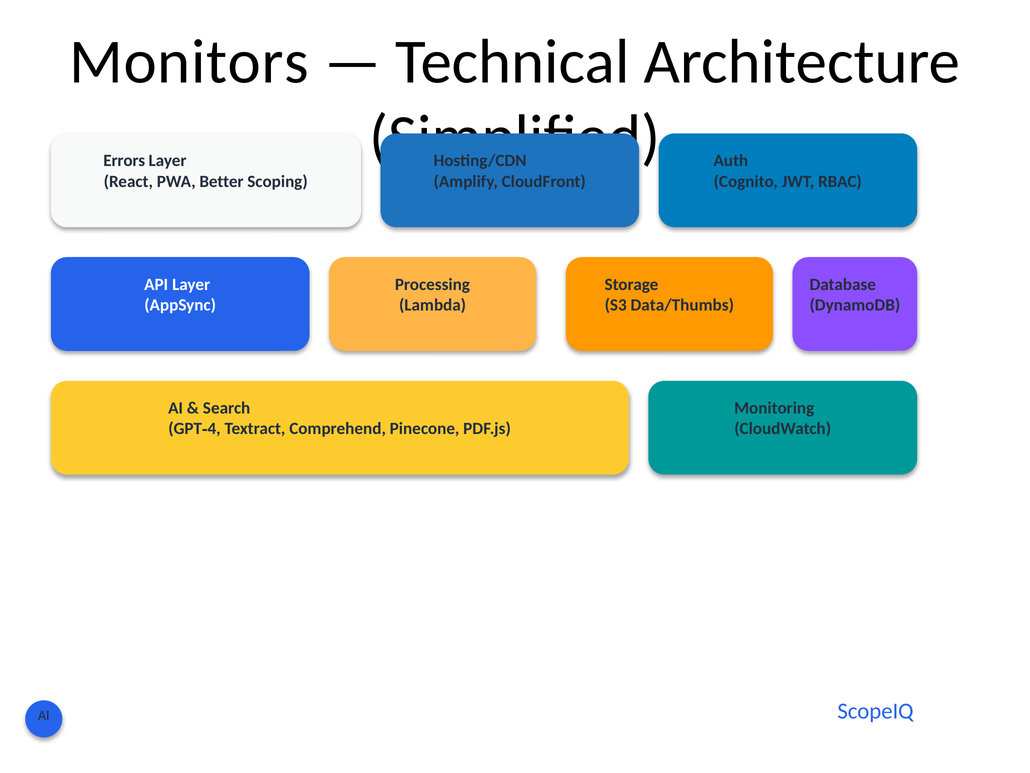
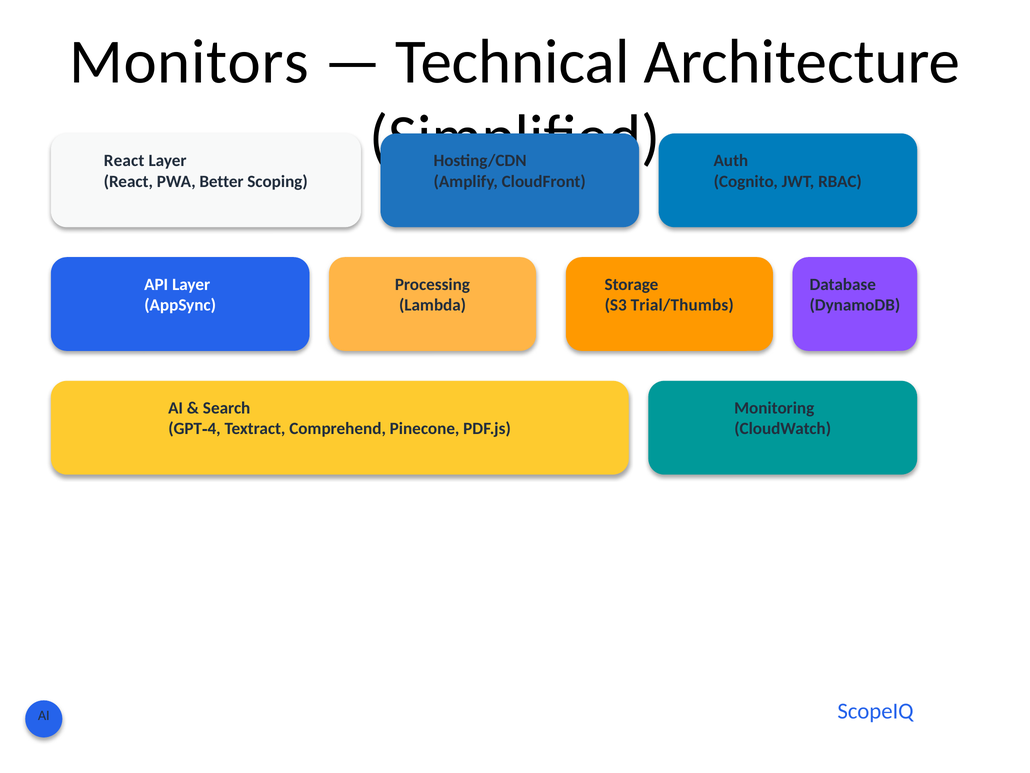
Errors: Errors -> React (124, 161)
Data/Thumbs: Data/Thumbs -> Trial/Thumbs (682, 305)
